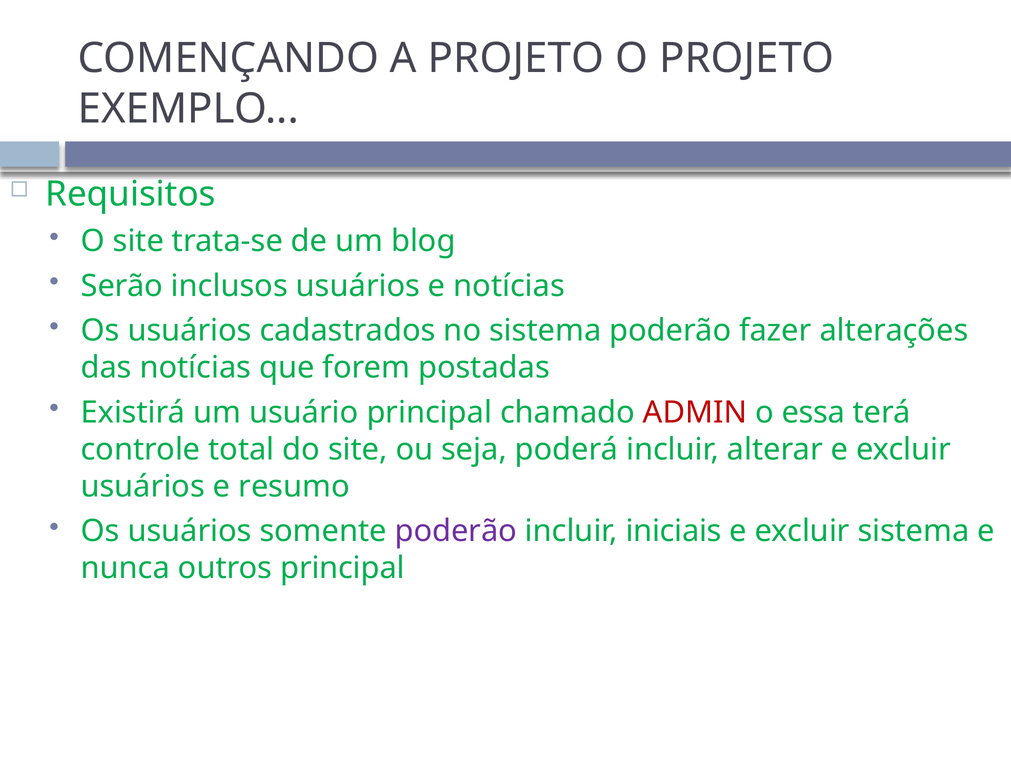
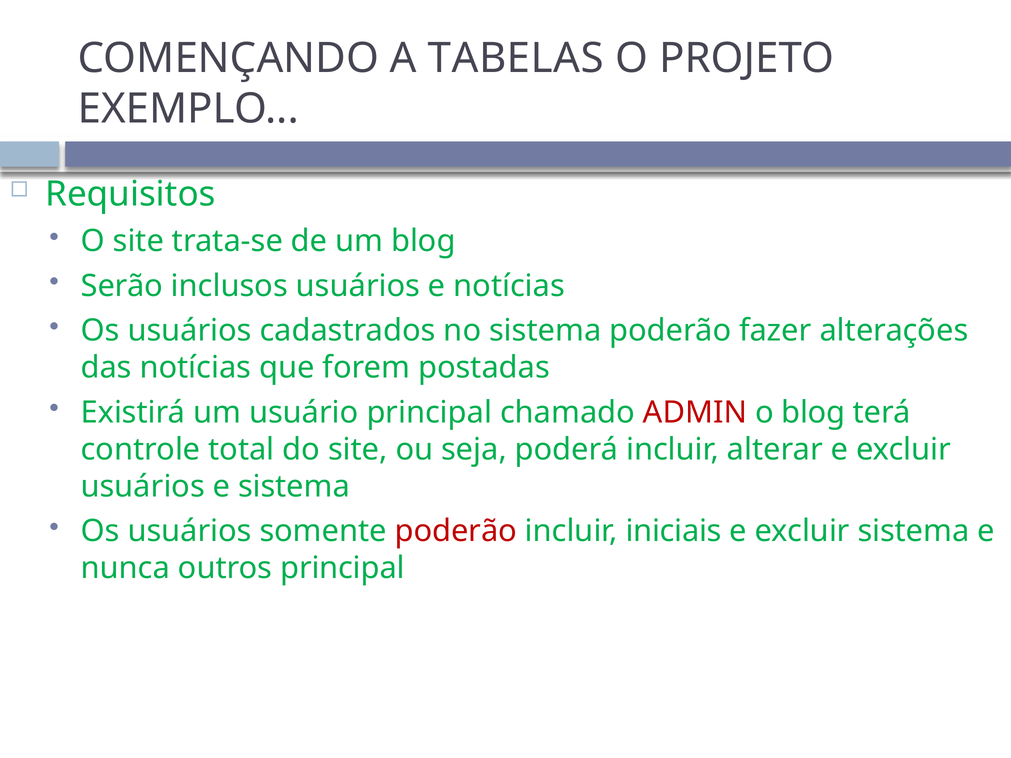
A PROJETO: PROJETO -> TABELAS (516, 58)
o essa: essa -> blog (813, 413)
e resumo: resumo -> sistema (294, 487)
poderão colour: purple -> red (456, 531)
